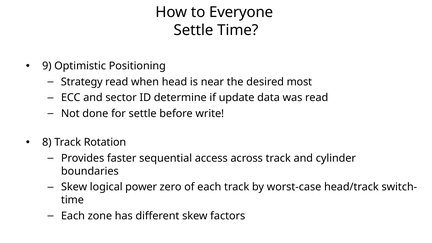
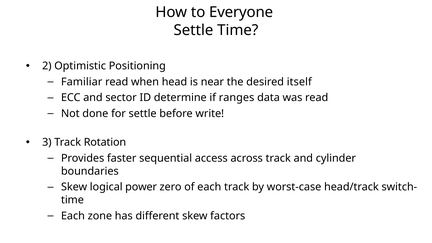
9: 9 -> 2 (47, 66)
Strategy: Strategy -> Familiar (82, 82)
most: most -> itself (299, 82)
update: update -> ranges (237, 98)
8: 8 -> 3 (47, 142)
